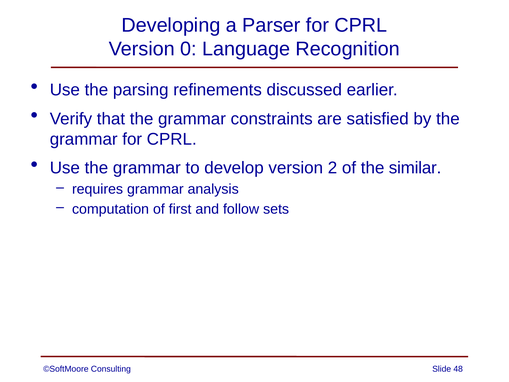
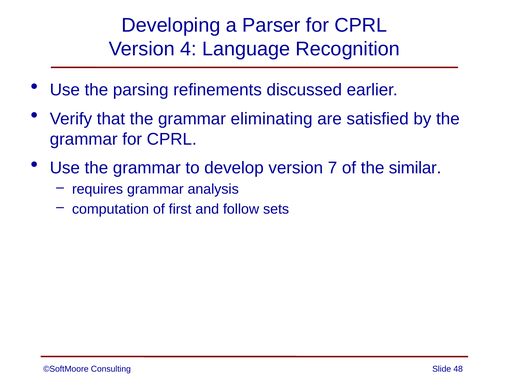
0: 0 -> 4 (188, 49)
constraints: constraints -> eliminating (272, 119)
2: 2 -> 7 (333, 168)
